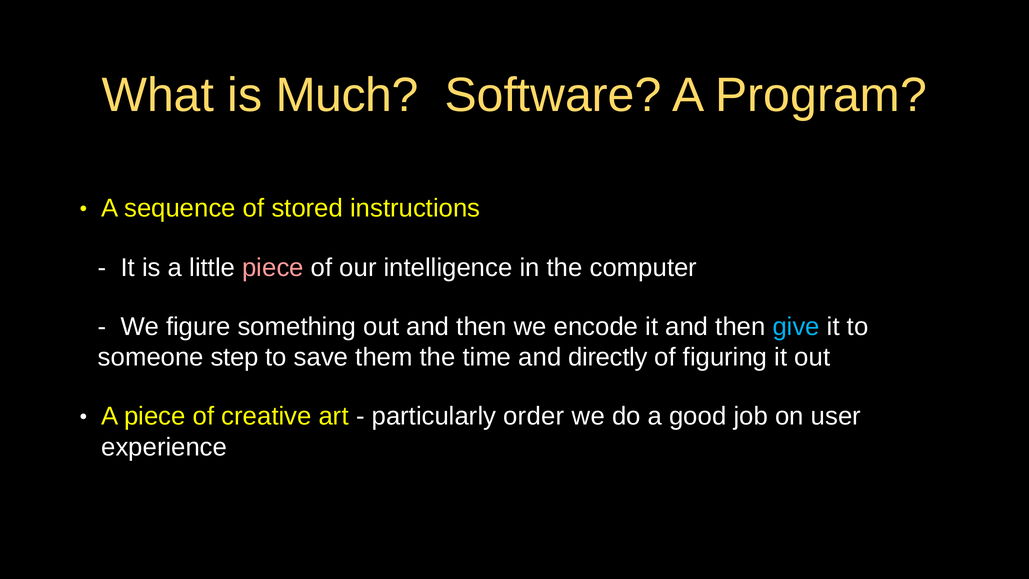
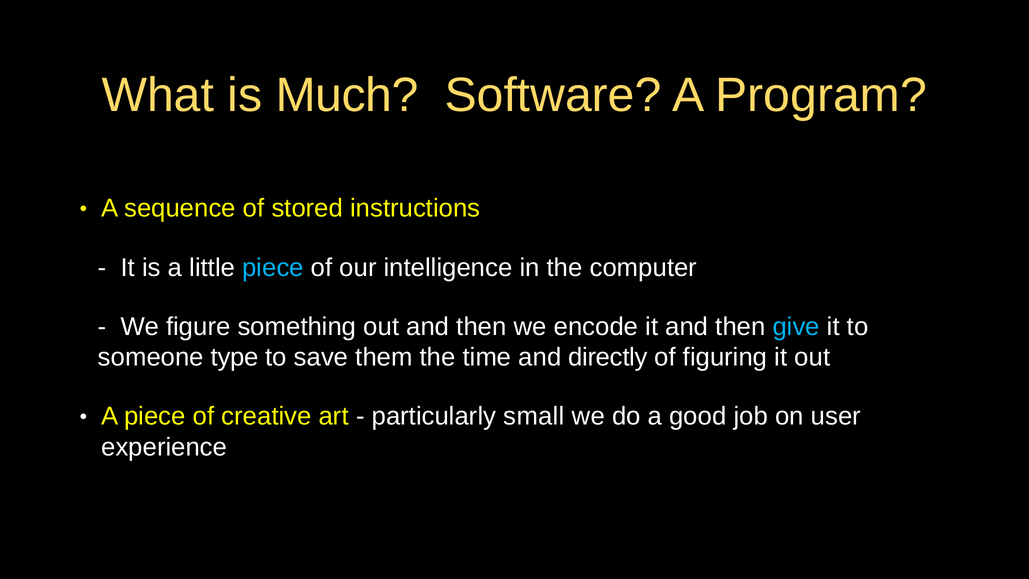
piece colour: pink -> light blue (273, 267)
step: step -> type (235, 357)
order: order -> small (534, 416)
